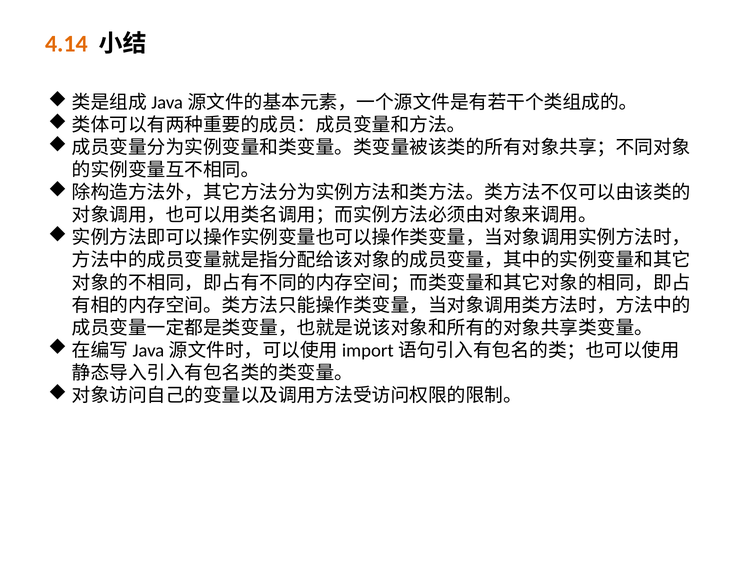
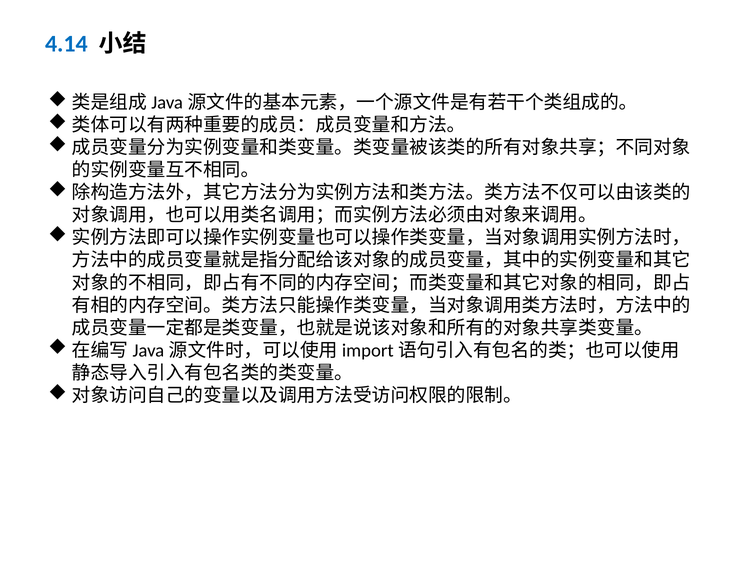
4.14 colour: orange -> blue (66, 44)
